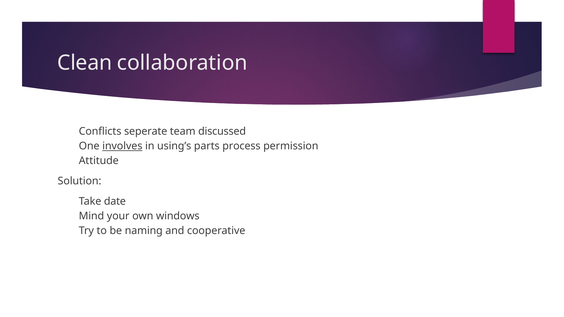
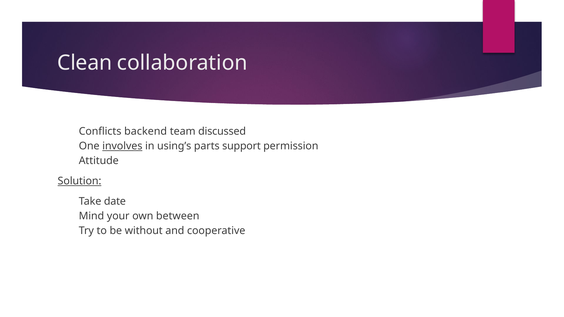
seperate: seperate -> backend (146, 132)
process: process -> support (241, 146)
Solution underline: none -> present (79, 181)
windows: windows -> between (178, 216)
naming: naming -> without (144, 231)
